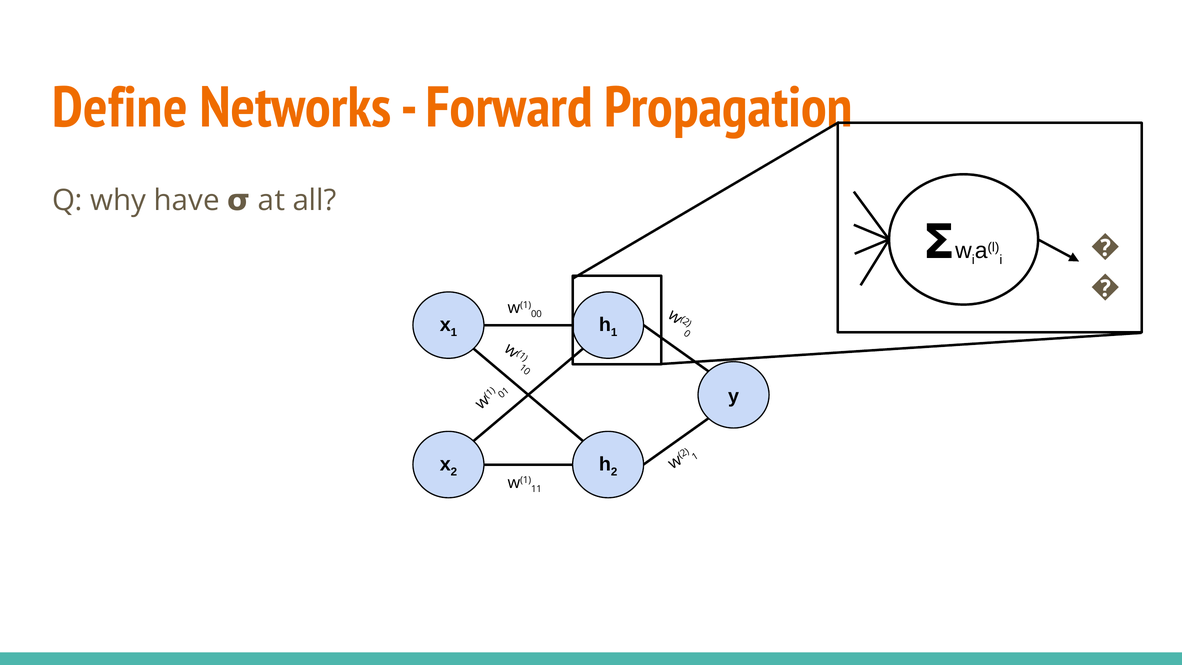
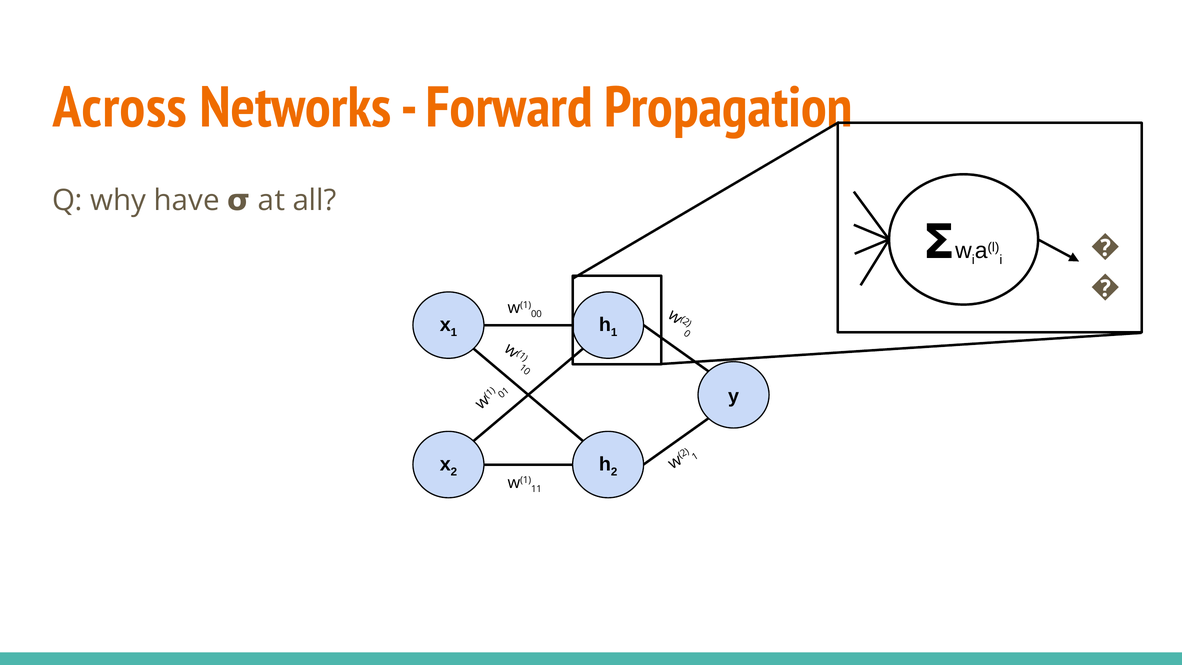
Define: Define -> Across (120, 108)
